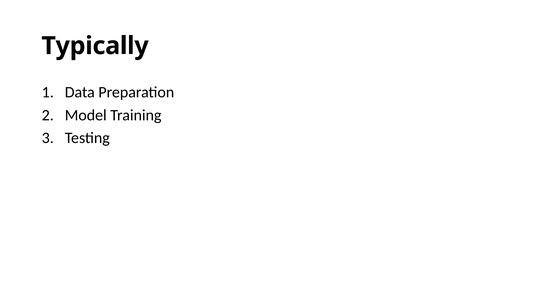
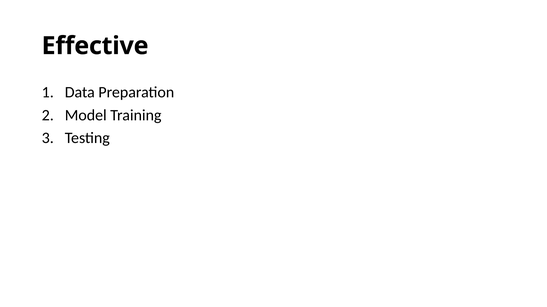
Typically: Typically -> Effective (95, 46)
